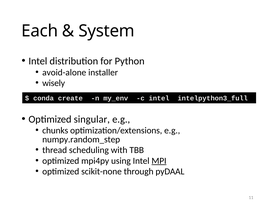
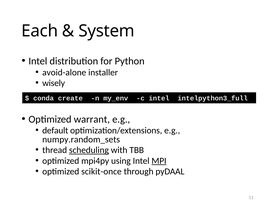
singular: singular -> warrant (92, 119)
chunks: chunks -> default (55, 130)
numpy.random_step: numpy.random_step -> numpy.random_sets (81, 139)
scheduling underline: none -> present (89, 150)
scikit-none: scikit-none -> scikit-once (101, 171)
